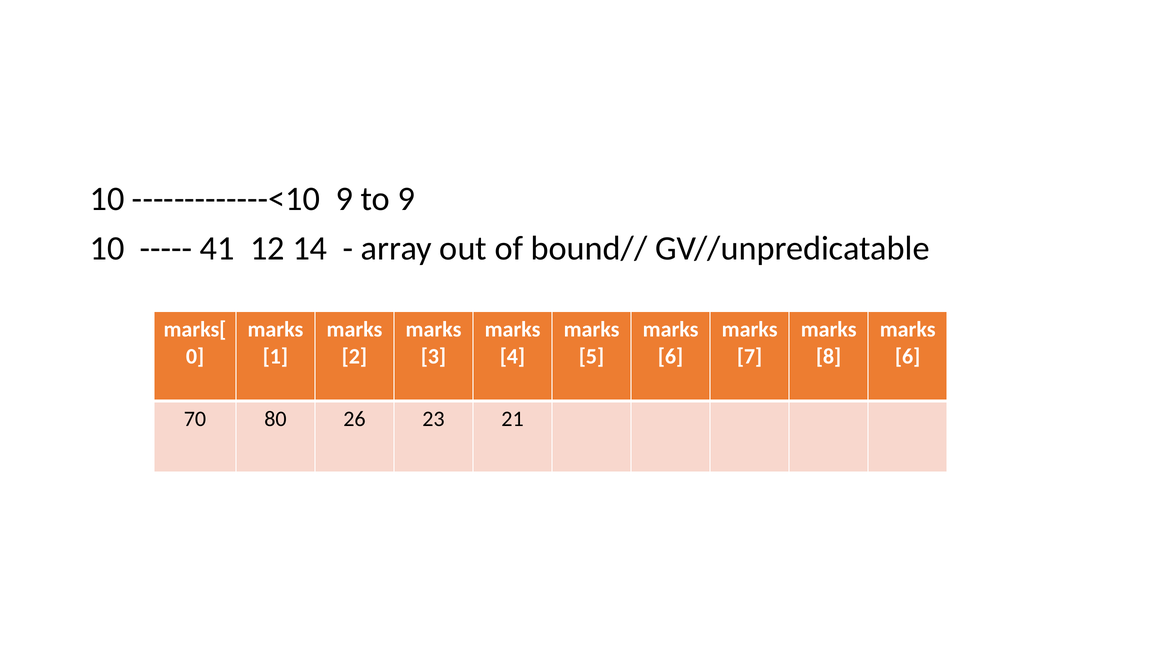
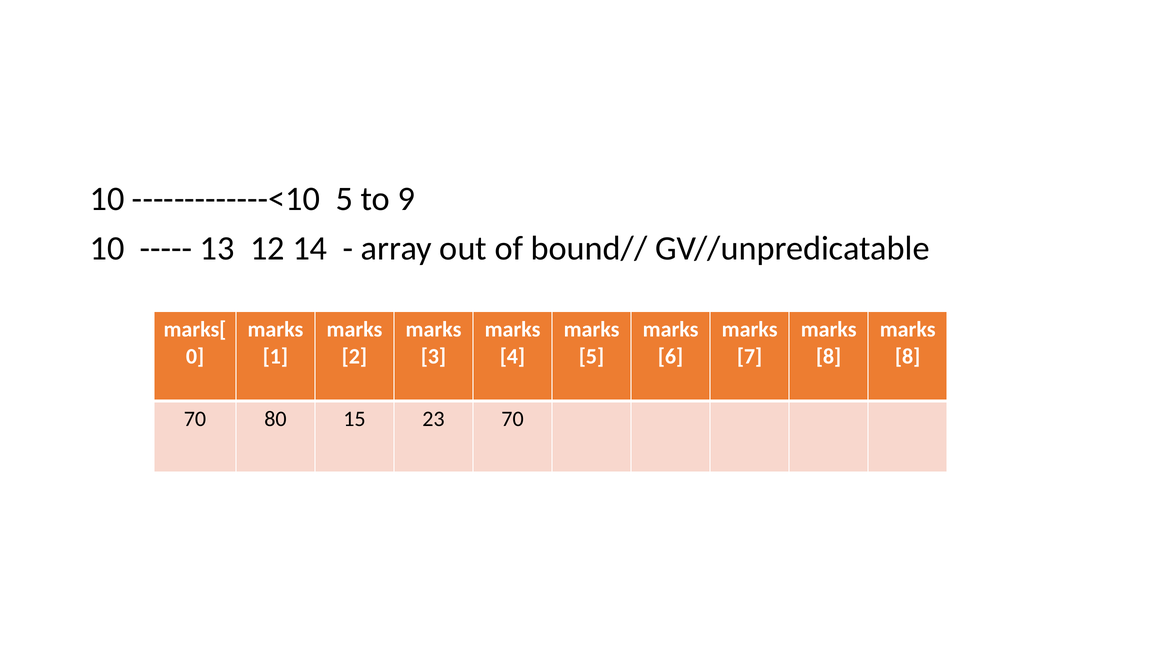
-------------<10 9: 9 -> 5 (344, 199)
41: 41 -> 13 (217, 248)
6: 6 -> 8 (908, 356)
26: 26 -> 15 (354, 419)
23 21: 21 -> 70 (513, 419)
